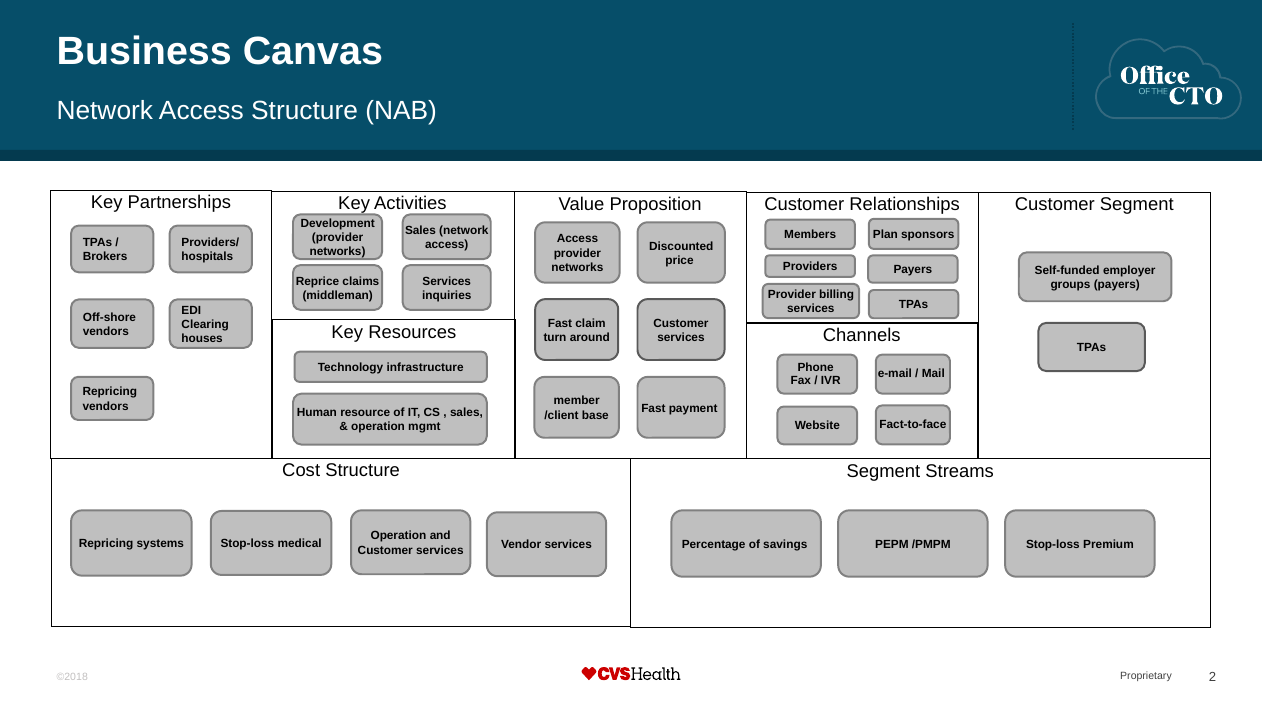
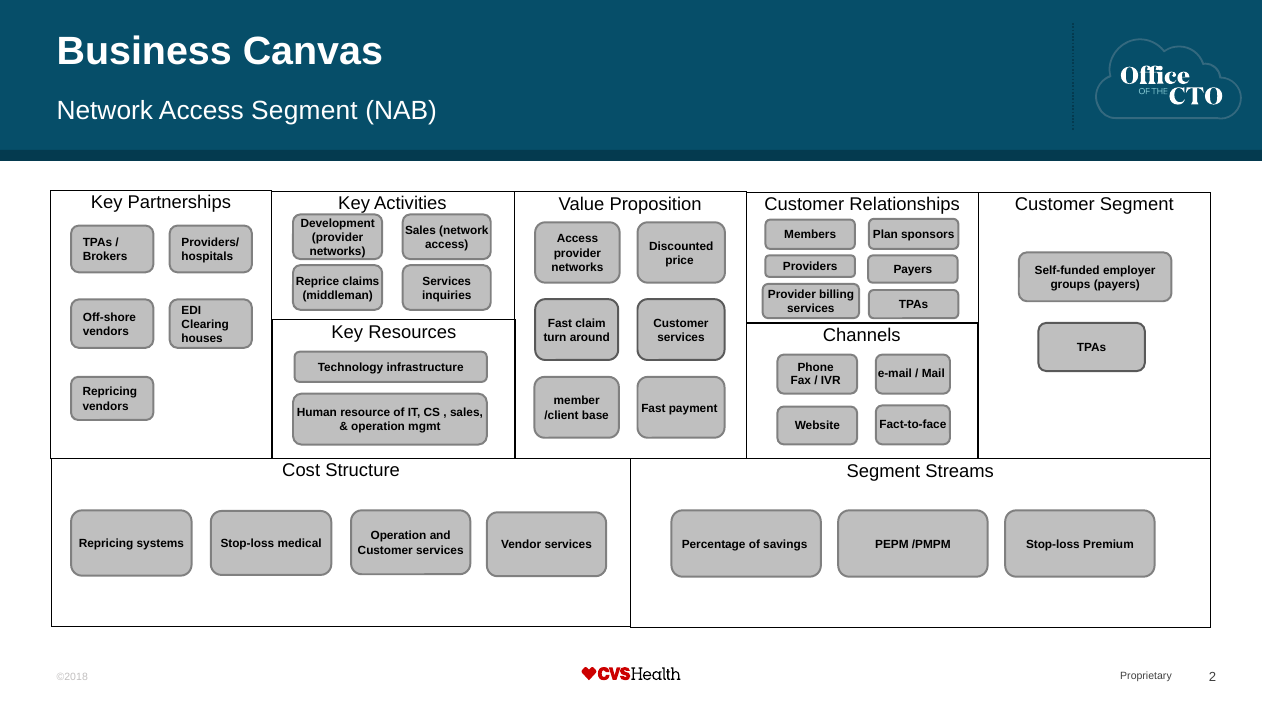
Access Structure: Structure -> Segment (304, 111)
